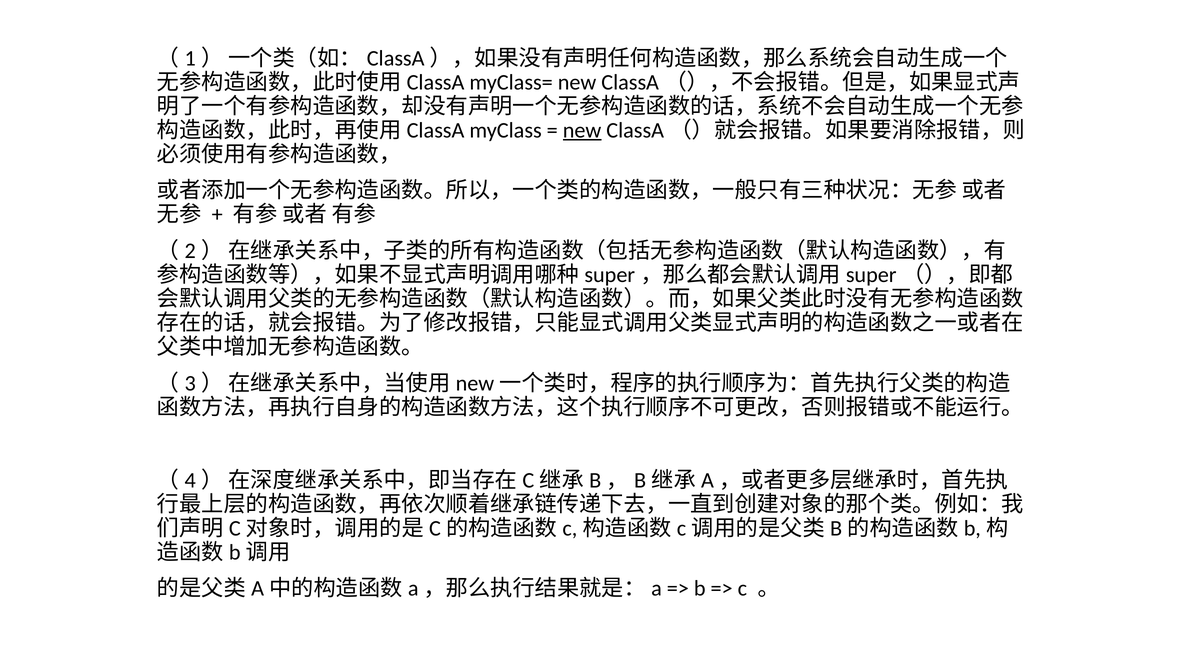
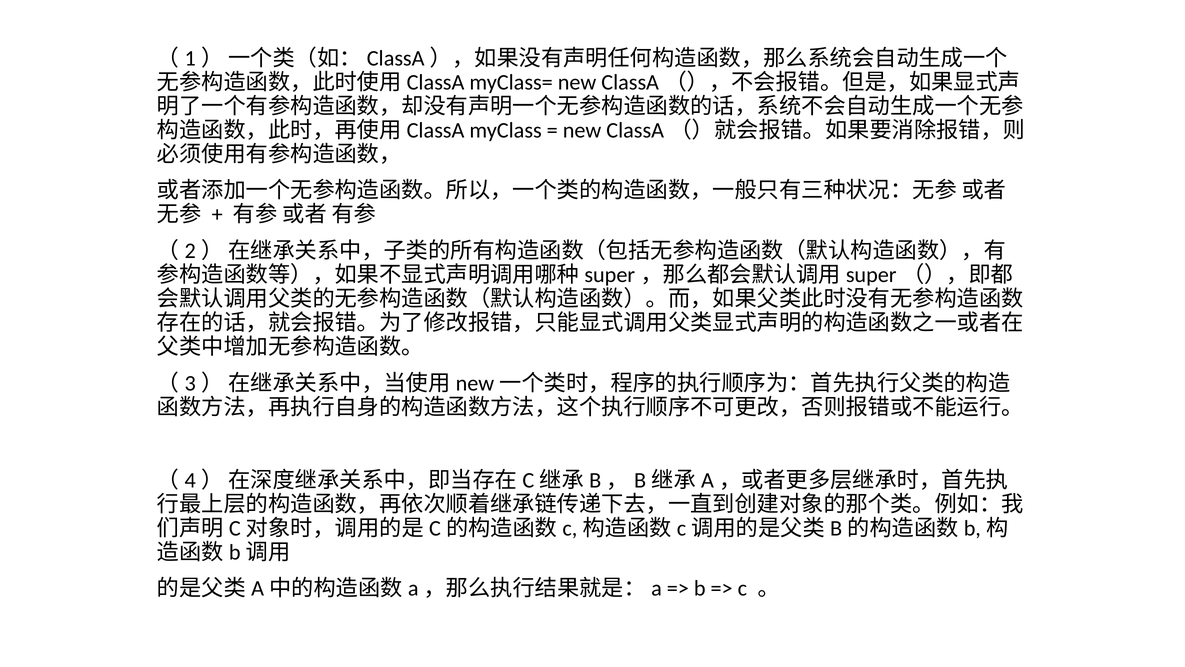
new underline: present -> none (582, 130)
